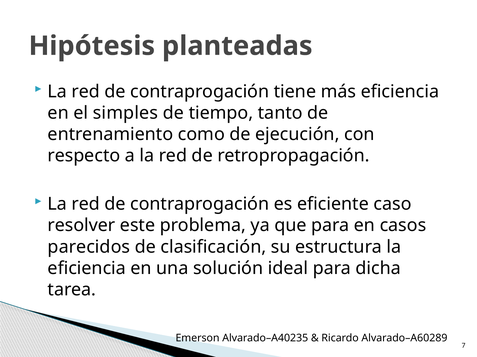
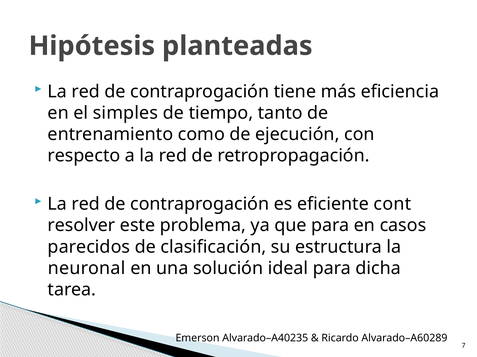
caso: caso -> cont (392, 204)
eficiencia: eficiencia -> neuronal (87, 269)
